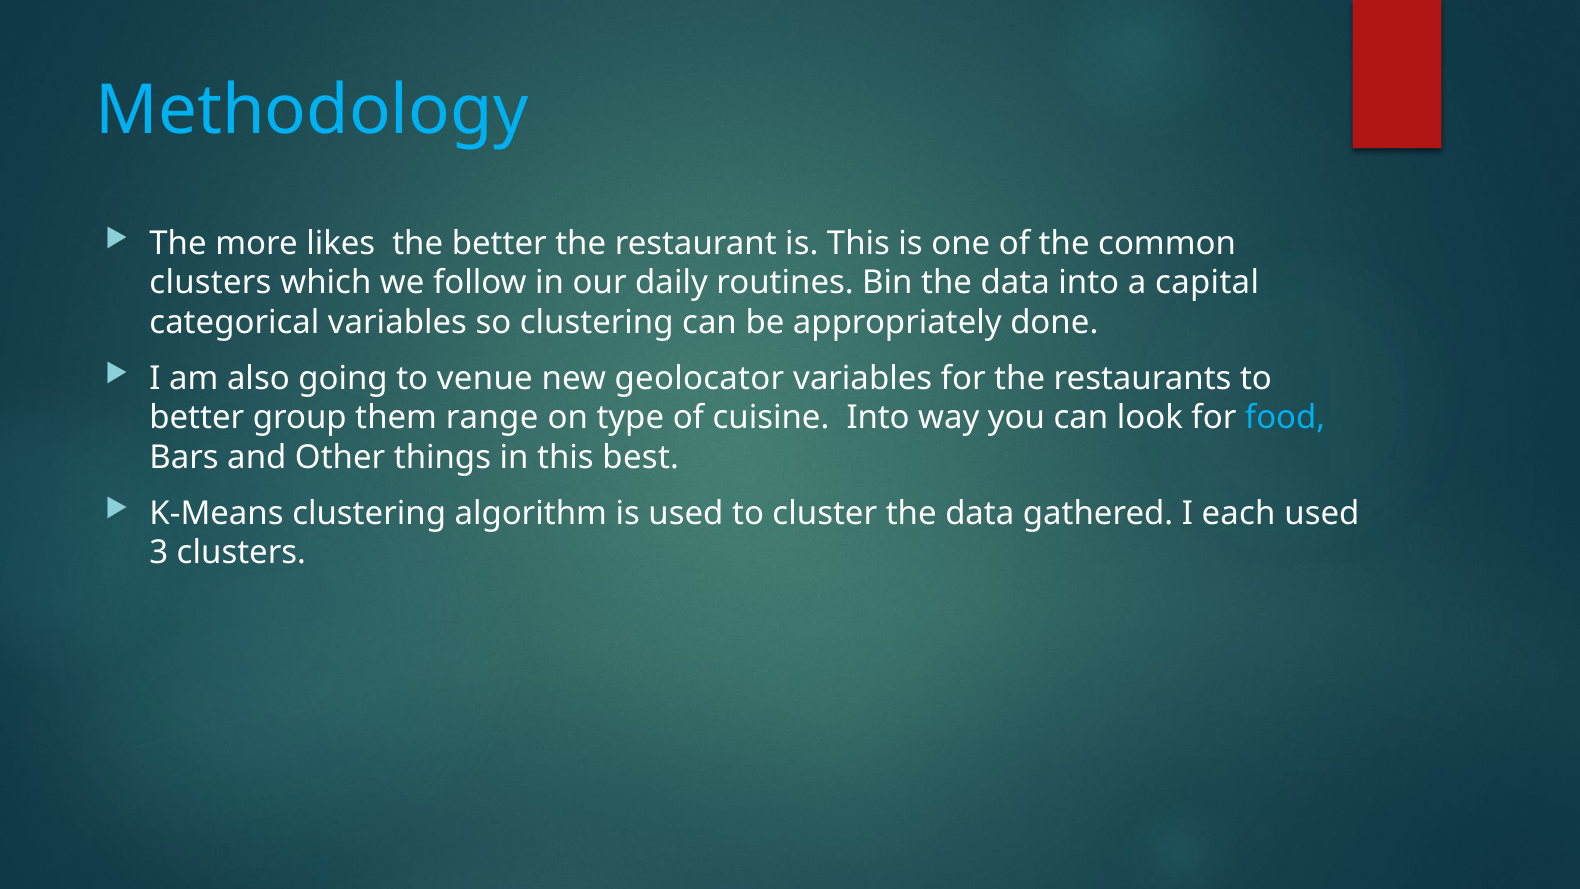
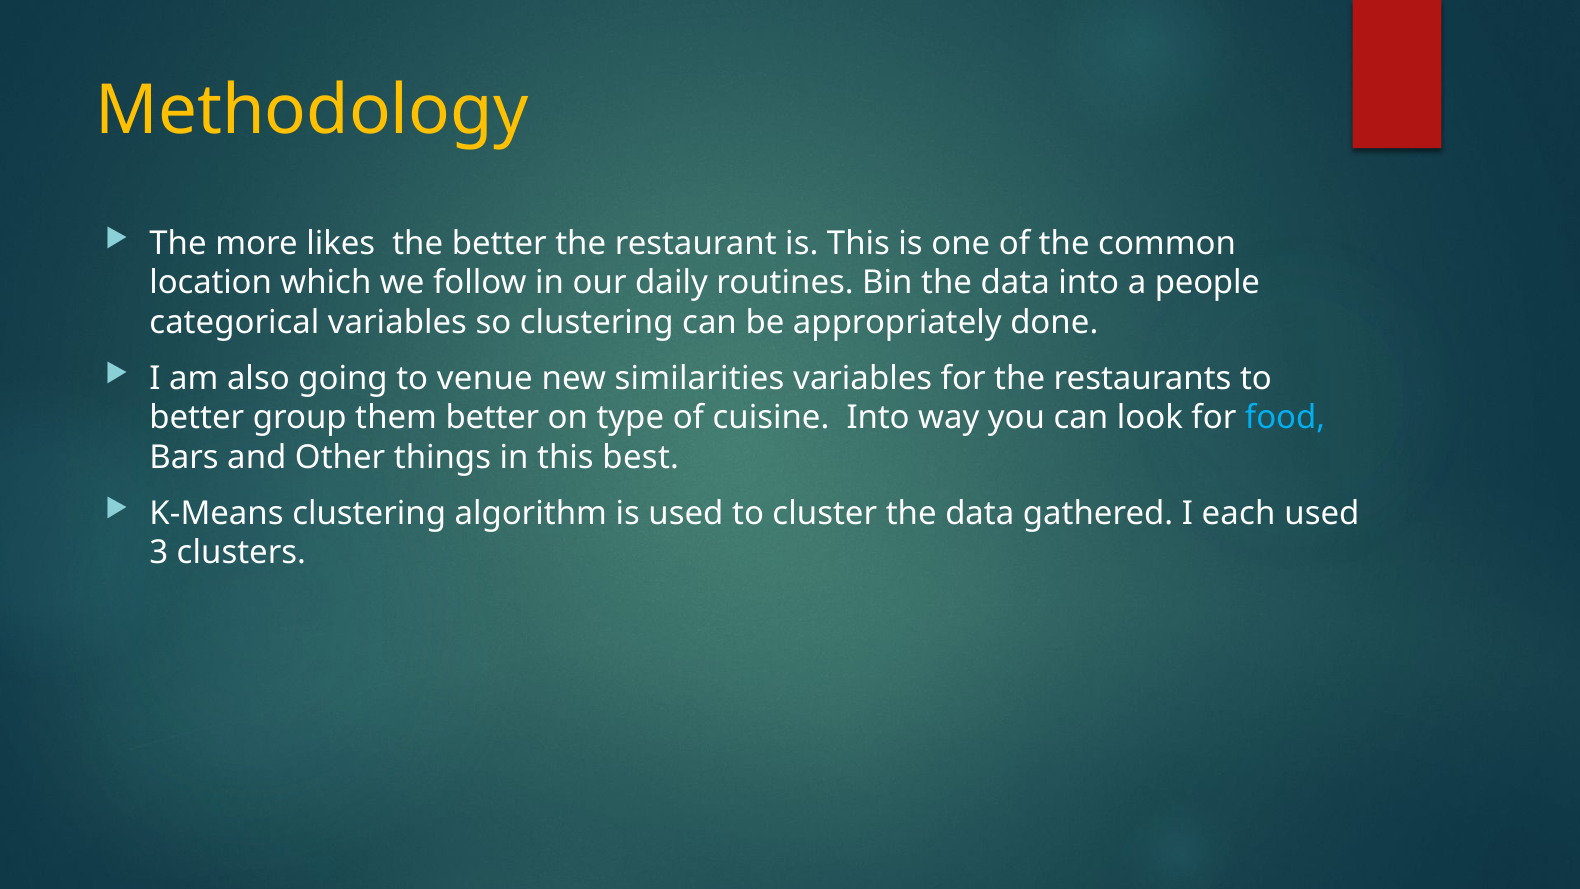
Methodology colour: light blue -> yellow (312, 111)
clusters: clusters -> location (211, 283)
capital: capital -> people (1207, 283)
geolocator: geolocator -> similarities (699, 378)
them range: range -> better (492, 418)
